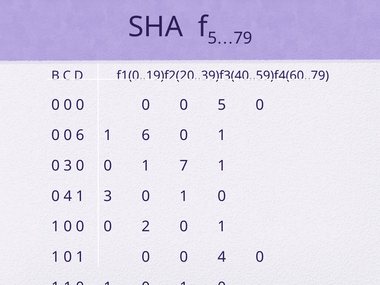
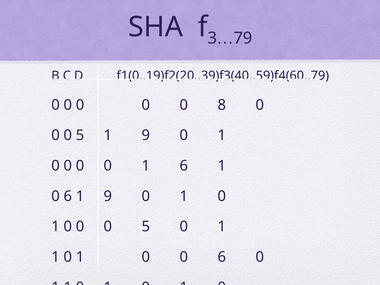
5: 5 -> 3 (212, 38)
0 5: 5 -> 8 (222, 105)
6: 6 -> 5 (80, 135)
6: 6 -> 9 (146, 135)
3: 3 -> 0 (68, 166)
1 7: 7 -> 6 (184, 166)
4: 4 -> 6 (68, 196)
3: 3 -> 9 (108, 196)
2: 2 -> 5 (146, 227)
0 0 4: 4 -> 6 (222, 257)
